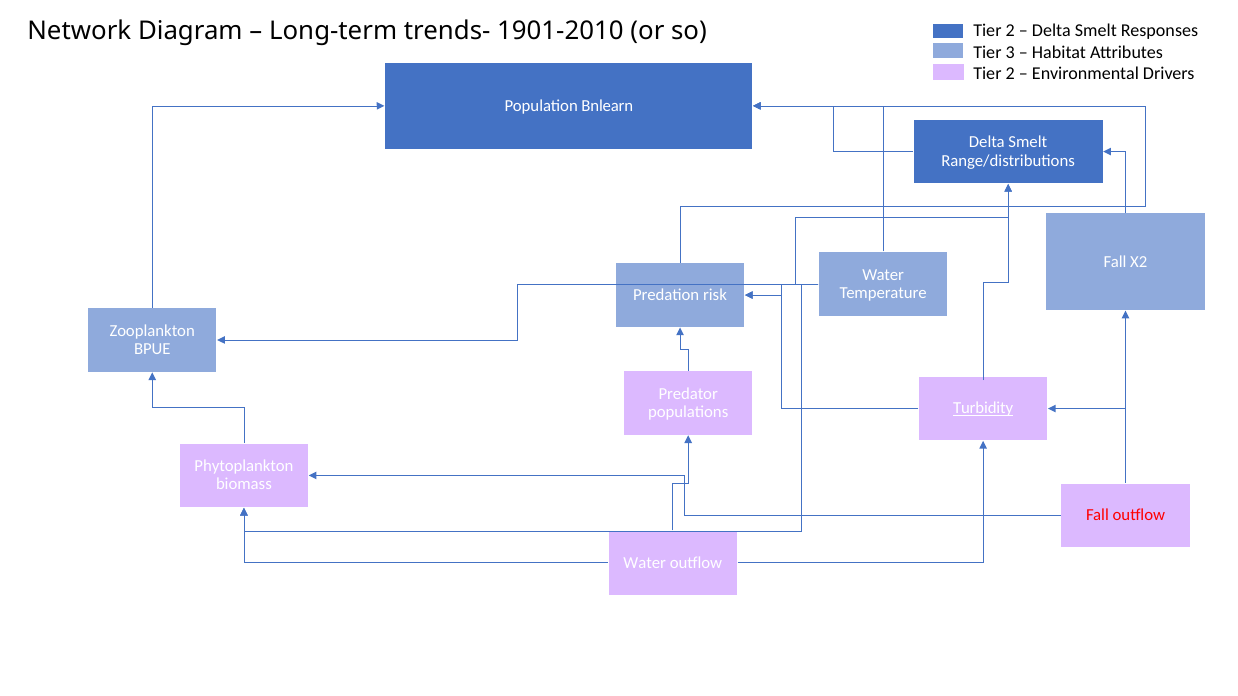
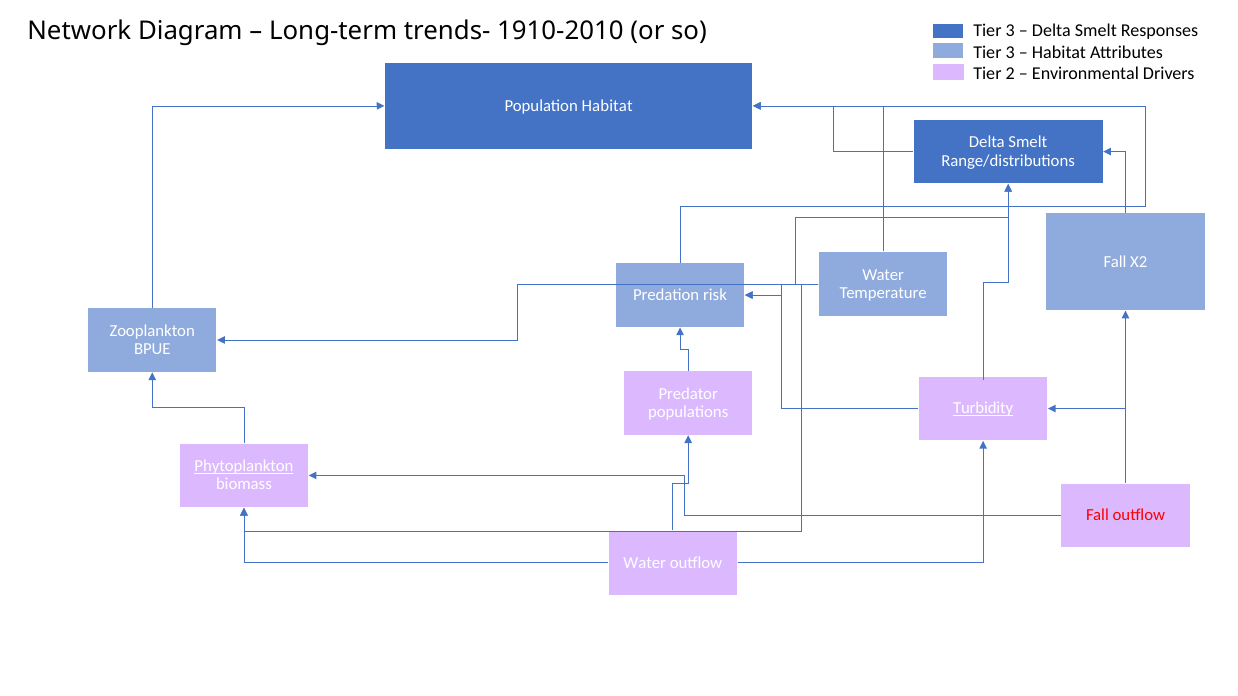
2: 2 -> 3 (1010, 31)
1901-2010: 1901-2010 -> 1910-2010 (560, 31)
Population Bnlearn: Bnlearn -> Habitat (607, 106)
Phytoplankton underline: none -> present (244, 467)
